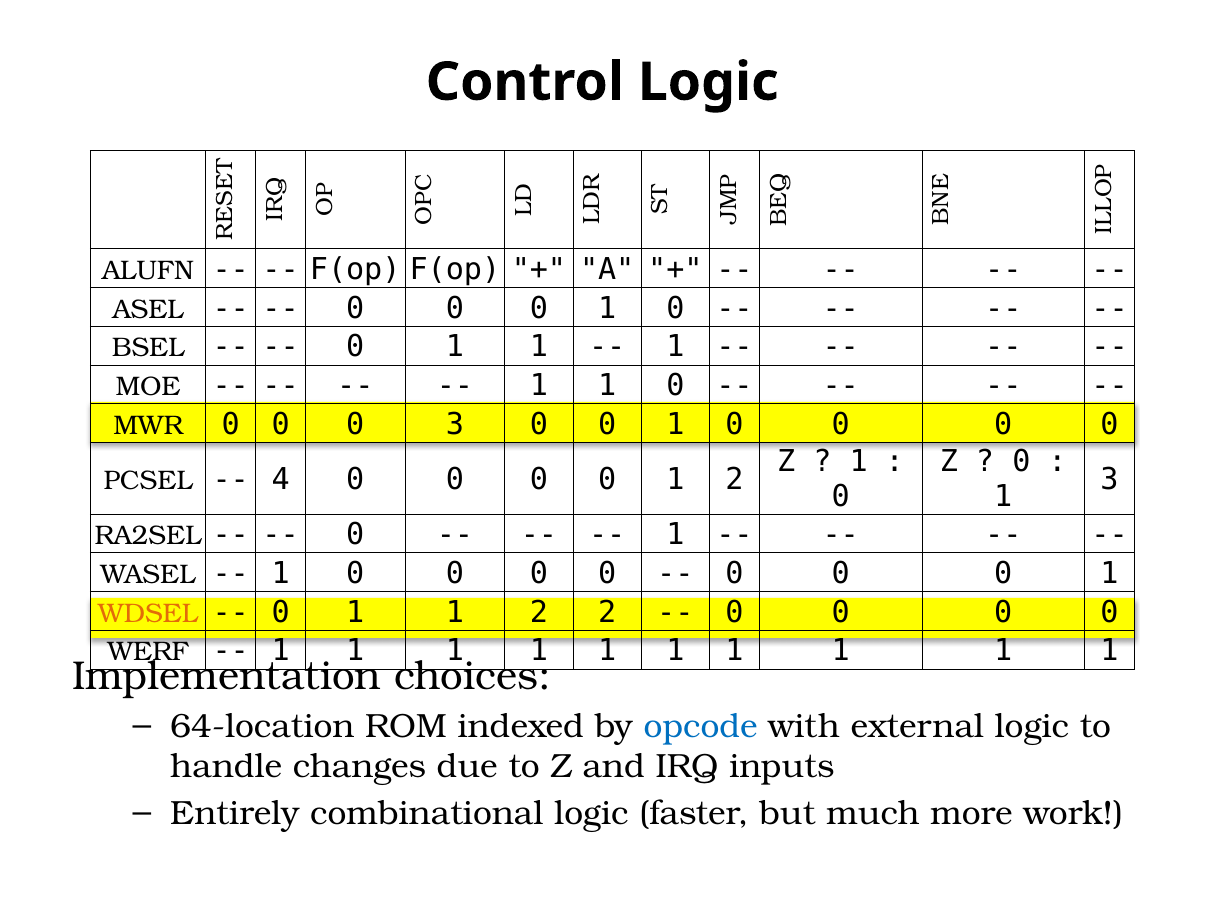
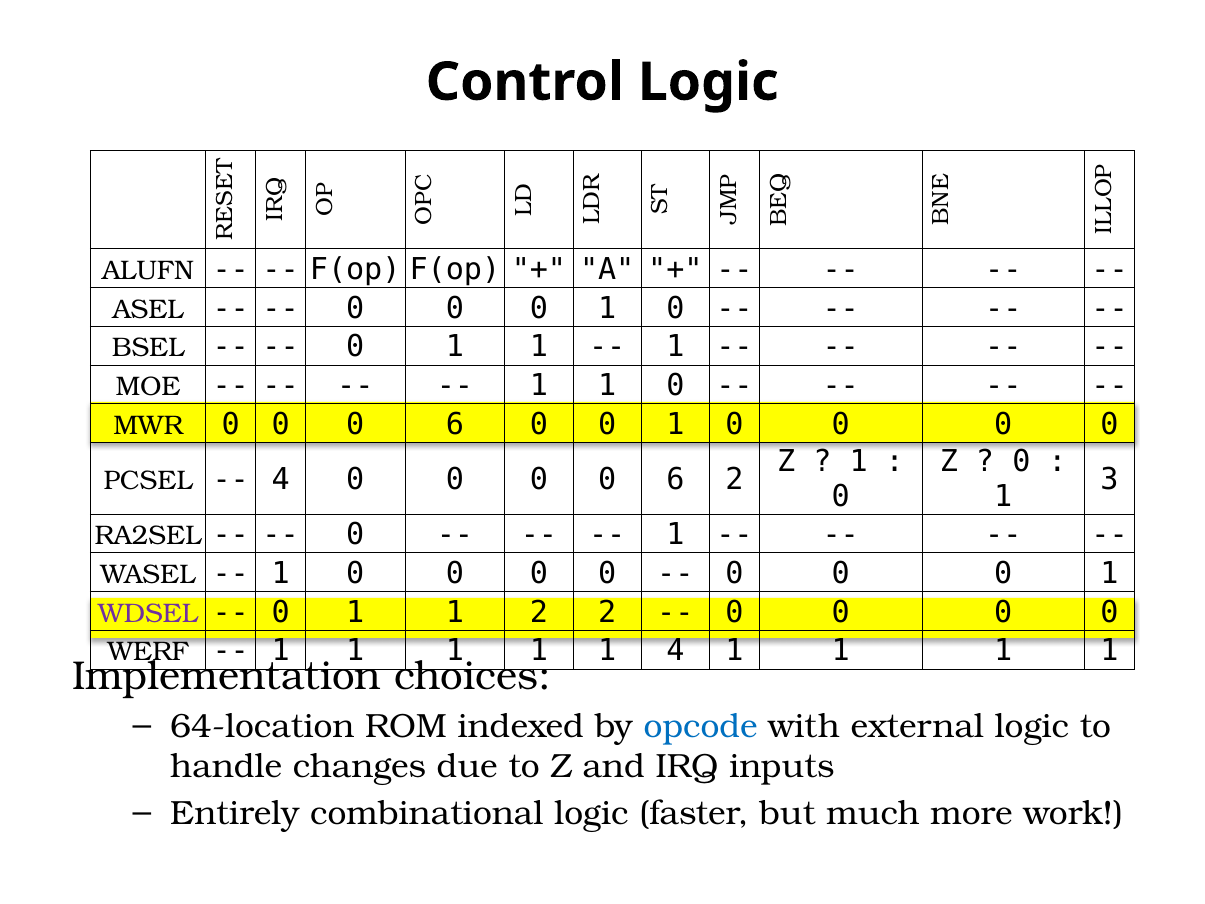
3: 3 -> 6 (455, 424)
1: 1 -> 6 (675, 479)
WDSEL colour: orange -> purple (148, 613)
1: 1 -> 4 (675, 651)
